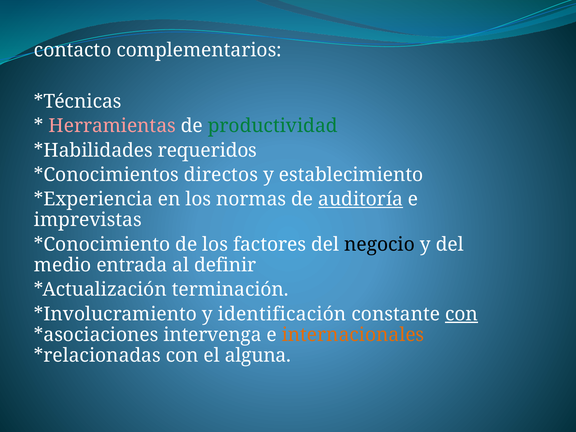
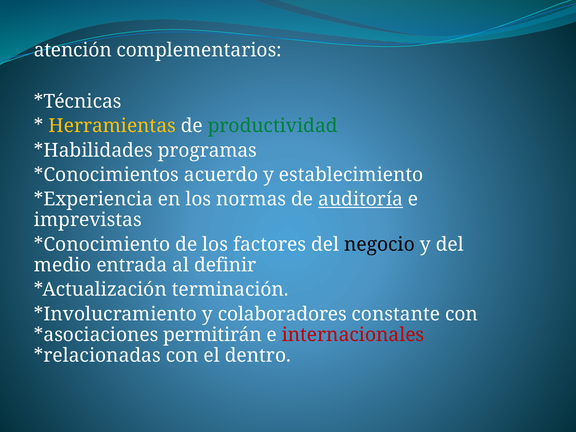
contacto: contacto -> atención (73, 50)
Herramientas colour: pink -> yellow (112, 126)
requeridos: requeridos -> programas (207, 150)
directos: directos -> acuerdo (221, 175)
identificación: identificación -> colaboradores (282, 314)
con underline: present -> none (462, 314)
intervenga: intervenga -> permitirán (213, 335)
internacionales colour: orange -> red (353, 335)
alguna: alguna -> dentro (258, 355)
